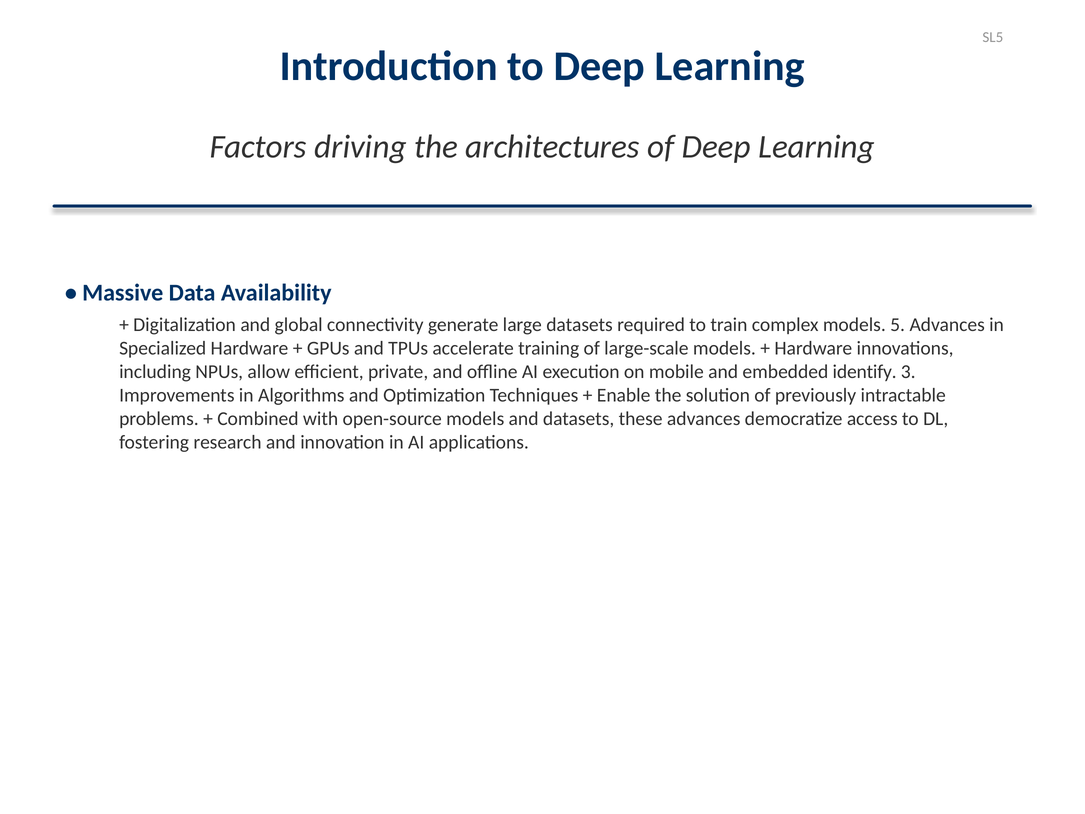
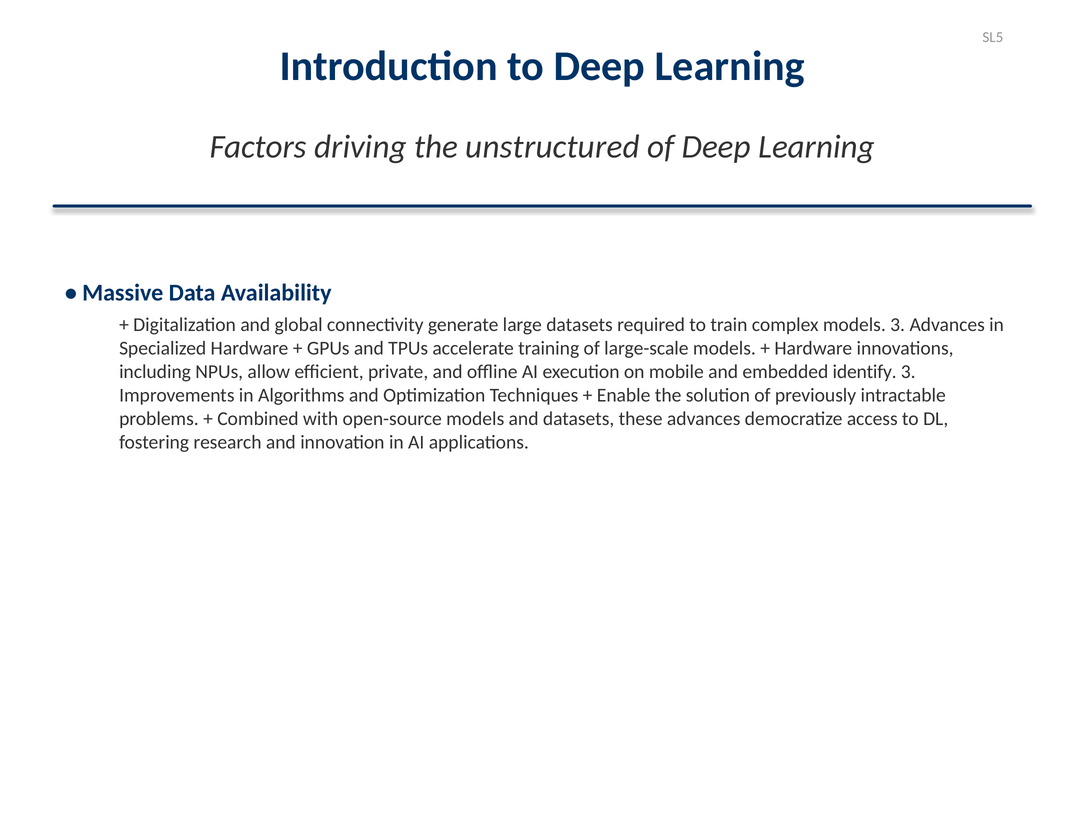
architectures: architectures -> unstructured (552, 147)
models 5: 5 -> 3 (898, 325)
